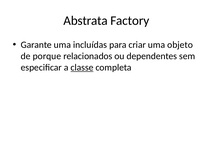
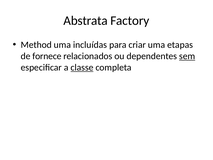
Garante: Garante -> Method (36, 45)
objeto: objeto -> etapas (180, 45)
porque: porque -> fornece (47, 56)
sem underline: none -> present (187, 56)
